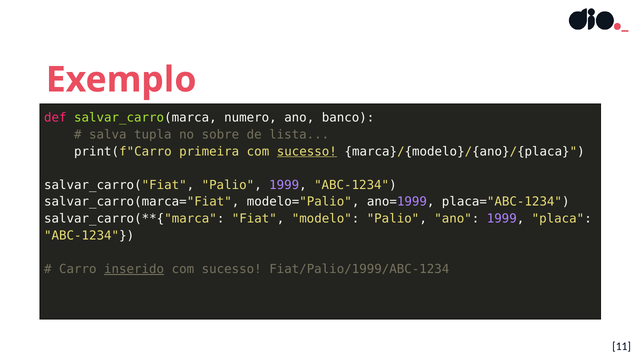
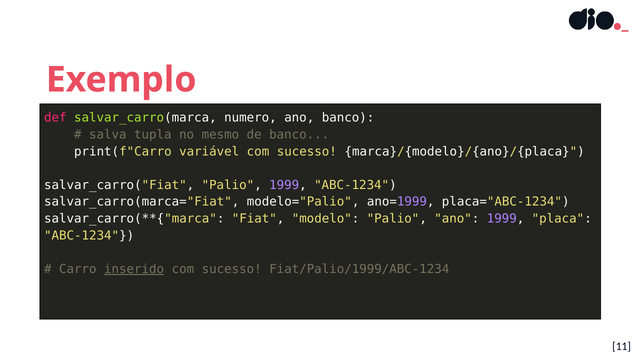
sobre: sobre -> mesmo (220, 135)
de lista: lista -> banco (299, 135)
primeira: primeira -> variável (209, 151)
sucesso underline: present -> none (307, 151)
